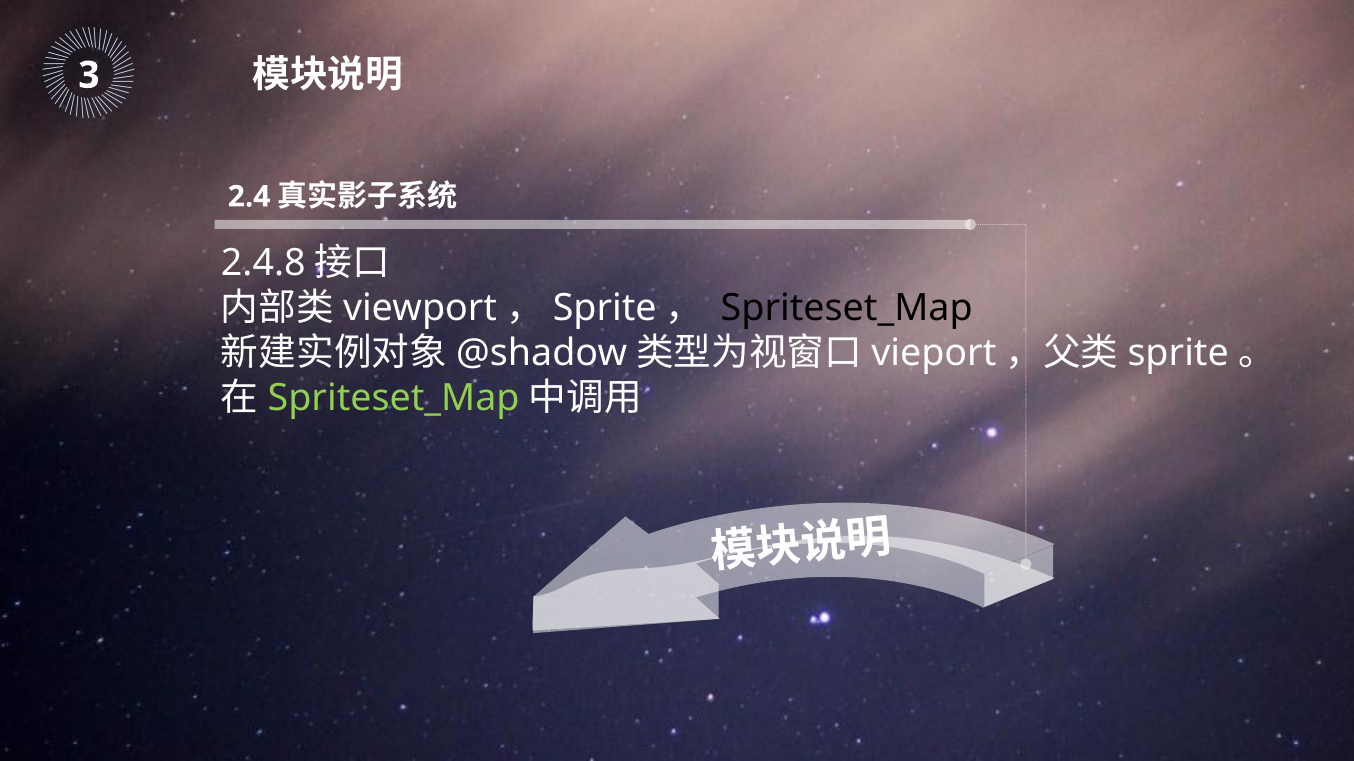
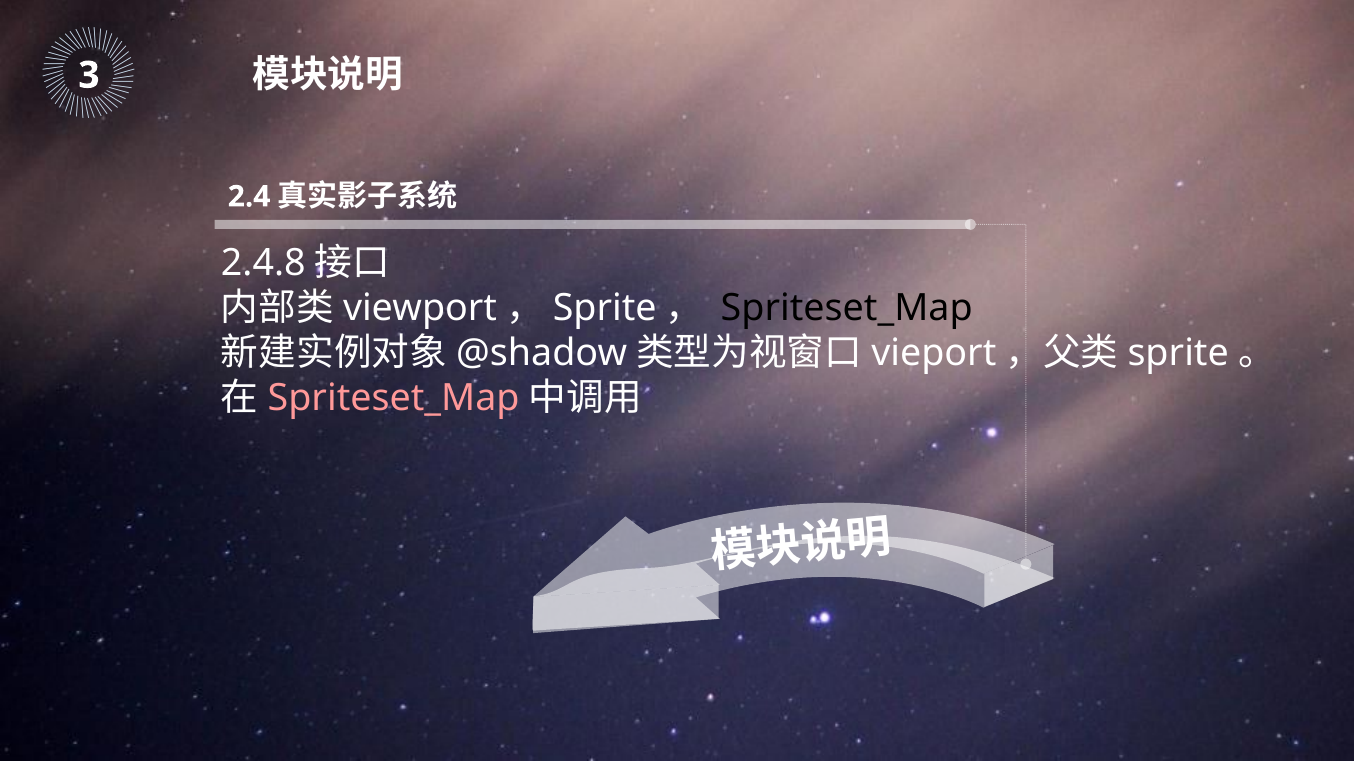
Spriteset_Map colour: light green -> pink (394, 399)
